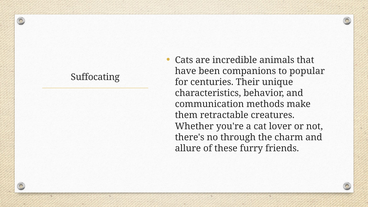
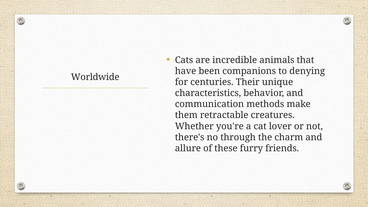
popular: popular -> denying (307, 71)
Suffocating: Suffocating -> Worldwide (95, 77)
